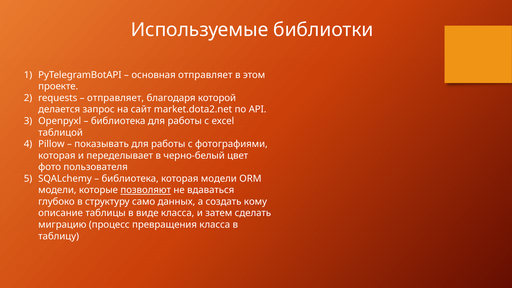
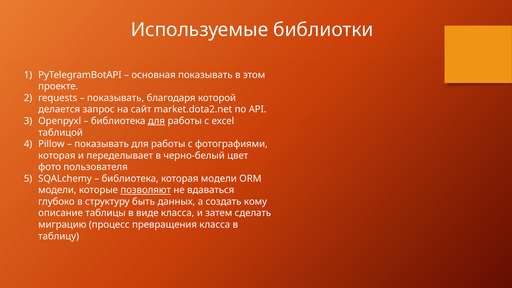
основная отправляет: отправляет -> показывать (205, 75)
отправляет: отправляет -> показывать (116, 98)
для underline: none -> present (156, 121)
само: само -> быть (144, 202)
